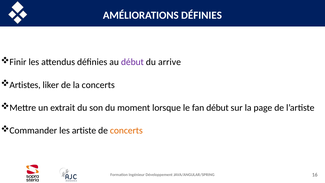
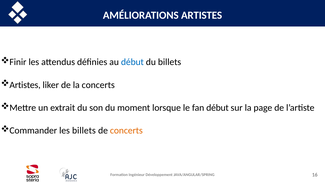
AMÉLIORATIONS DÉFINIES: DÉFINIES -> ARTISTES (202, 15)
début colour: purple -> blue (132, 62)
du arrive: arrive -> billets (170, 62)
les artiste: artiste -> billets (84, 130)
